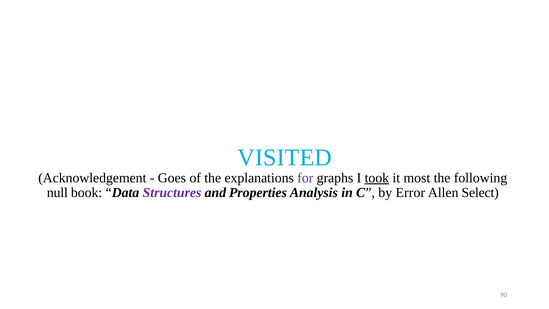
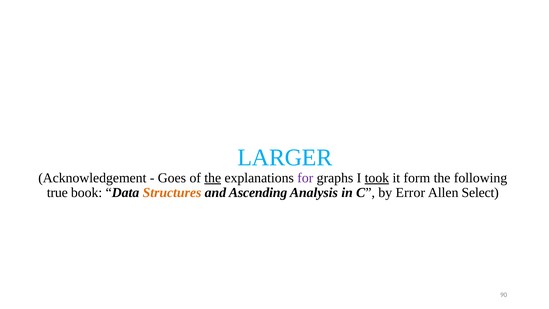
VISITED: VISITED -> LARGER (285, 157)
the underline: none -> present (213, 178)
most: most -> form (417, 178)
null: null -> true (57, 193)
Structures colour: purple -> orange (172, 193)
Properties: Properties -> Ascending (258, 193)
